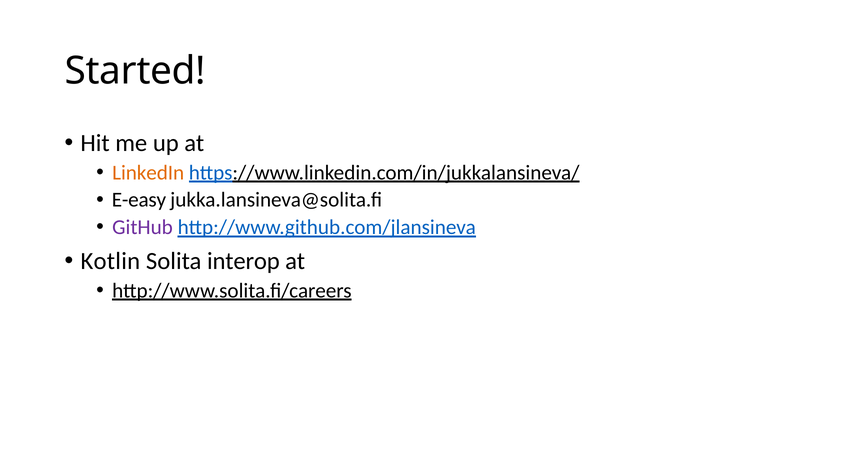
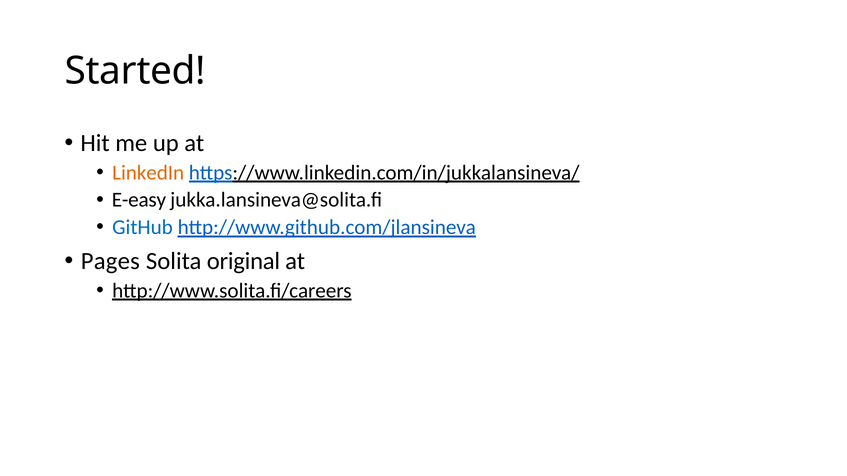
GitHub colour: purple -> blue (143, 228)
Kotlin: Kotlin -> Pages (110, 261)
interop: interop -> original (243, 261)
